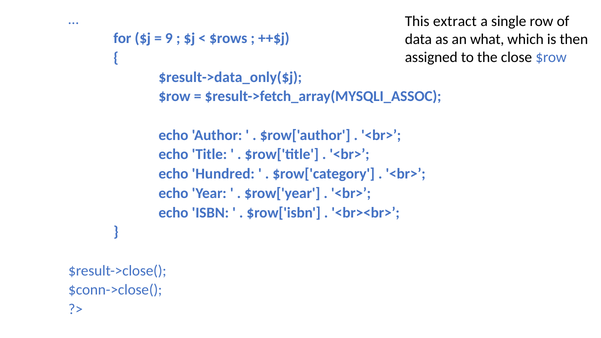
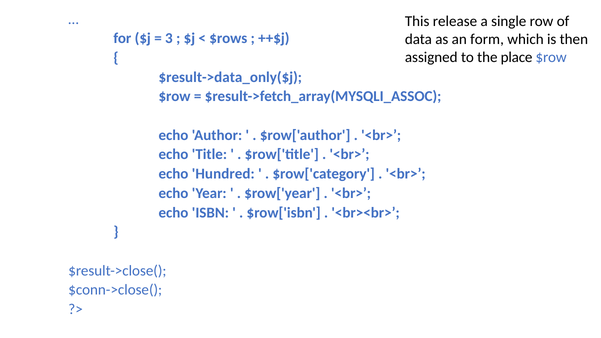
extract: extract -> release (455, 21)
9: 9 -> 3 (169, 38)
what: what -> form (487, 39)
close: close -> place (517, 57)
